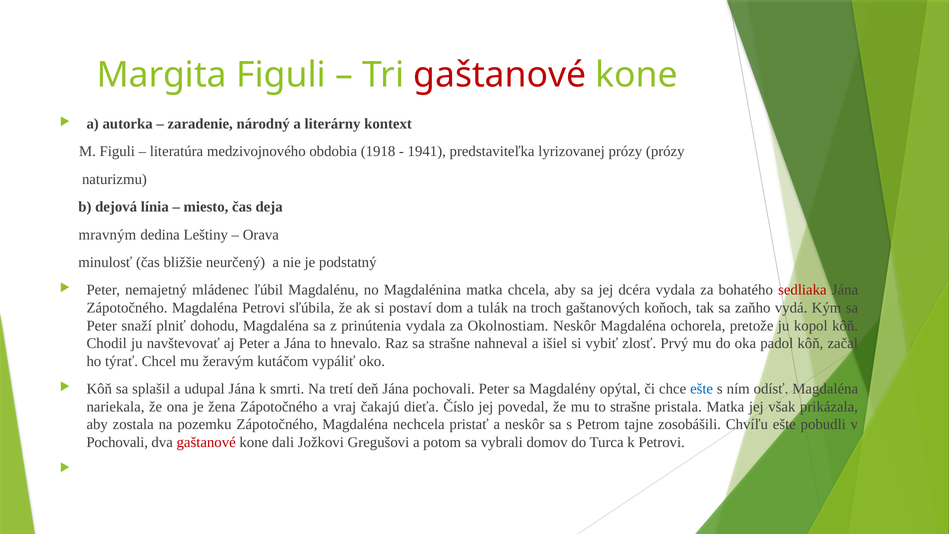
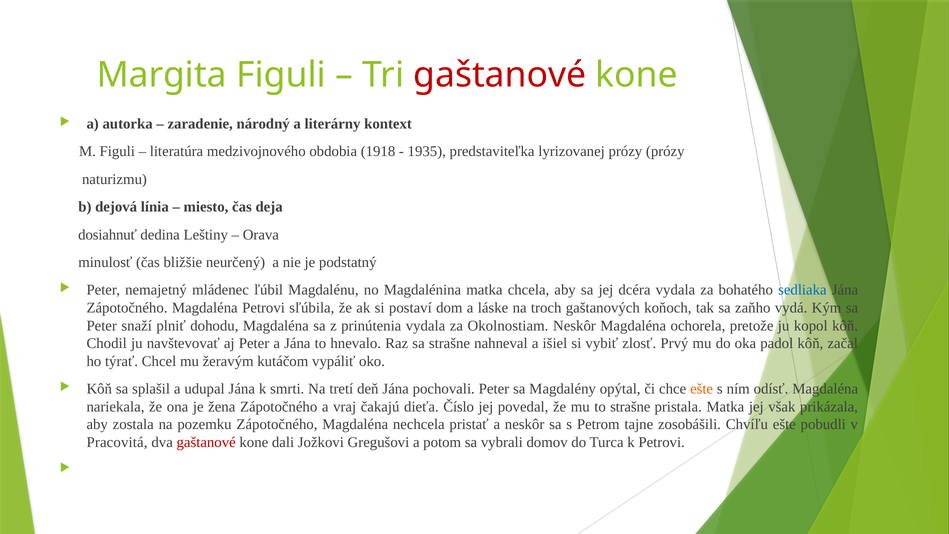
1941: 1941 -> 1935 (427, 152)
mravným: mravným -> dosiahnuť (108, 235)
sedliaka colour: red -> blue (802, 290)
tulák: tulák -> láske (493, 308)
ešte colour: blue -> orange (702, 389)
Pochovali: Pochovali -> Pracovitá (117, 442)
